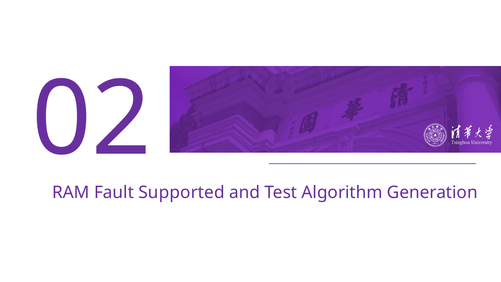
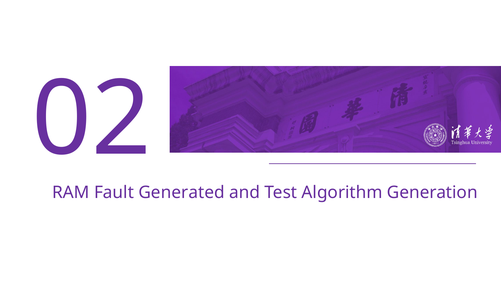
Supported: Supported -> Generated (182, 192)
